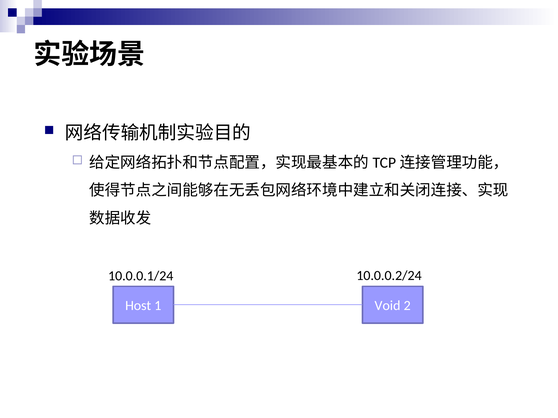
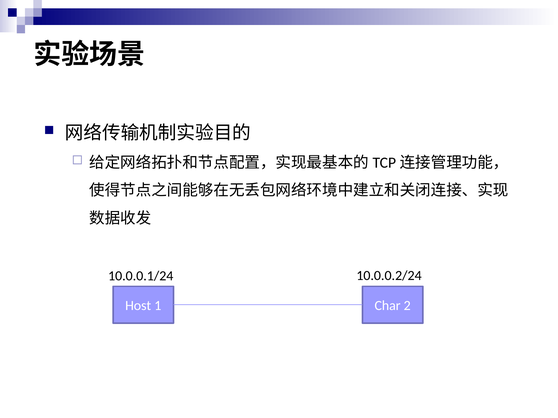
Void: Void -> Char (388, 306)
